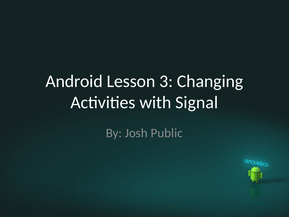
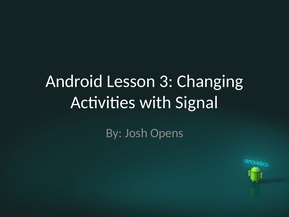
Public: Public -> Opens (167, 133)
